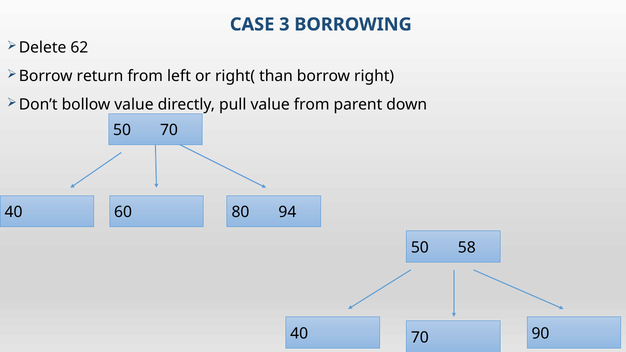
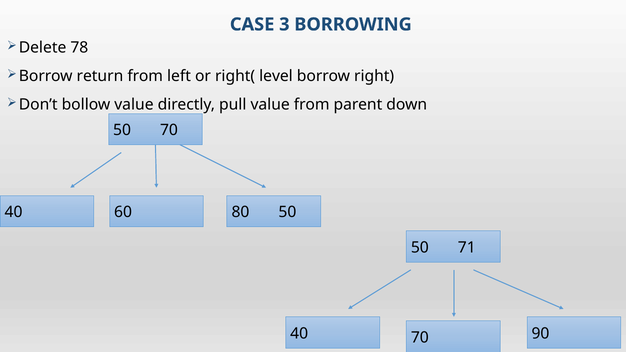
62: 62 -> 78 (79, 47)
than: than -> level (276, 76)
80 94: 94 -> 50 (287, 212)
58: 58 -> 71 (467, 248)
